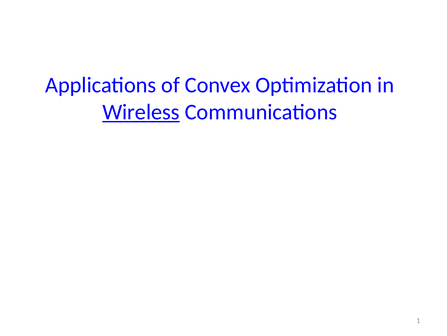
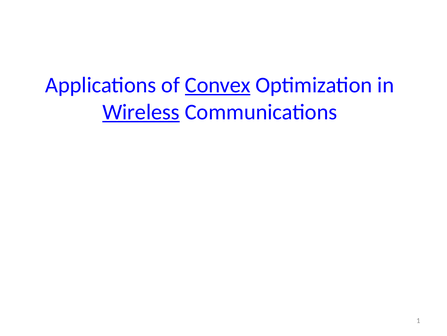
Convex underline: none -> present (218, 85)
